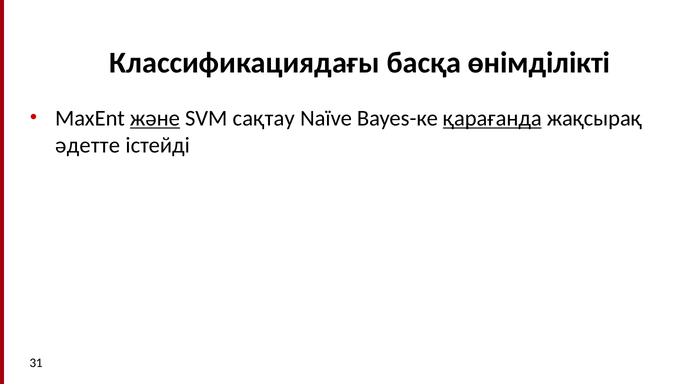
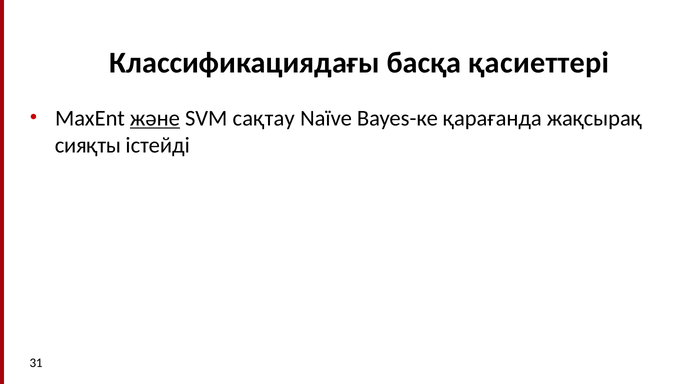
өнімділікті: өнімділікті -> қасиеттері (539, 63)
қарағанда underline: present -> none (492, 118)
әдетте: әдетте -> сияқты (88, 145)
